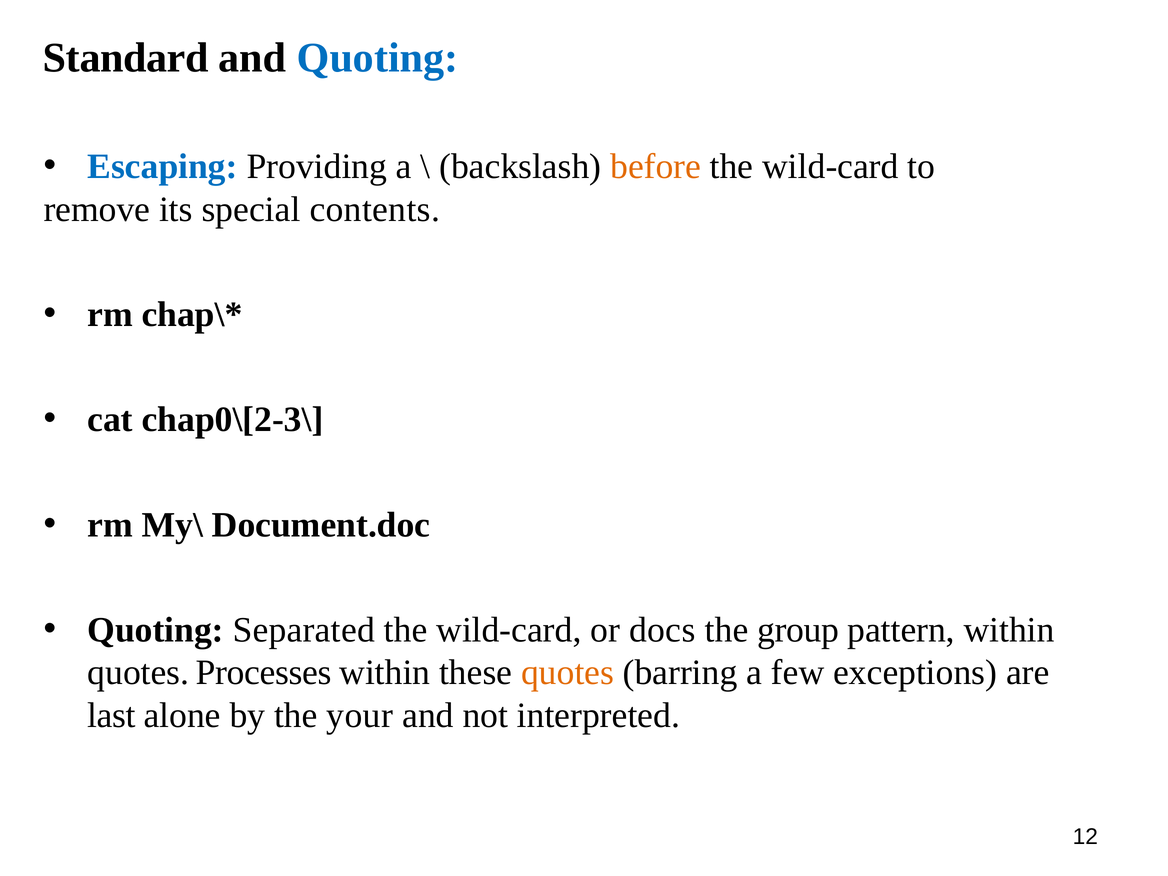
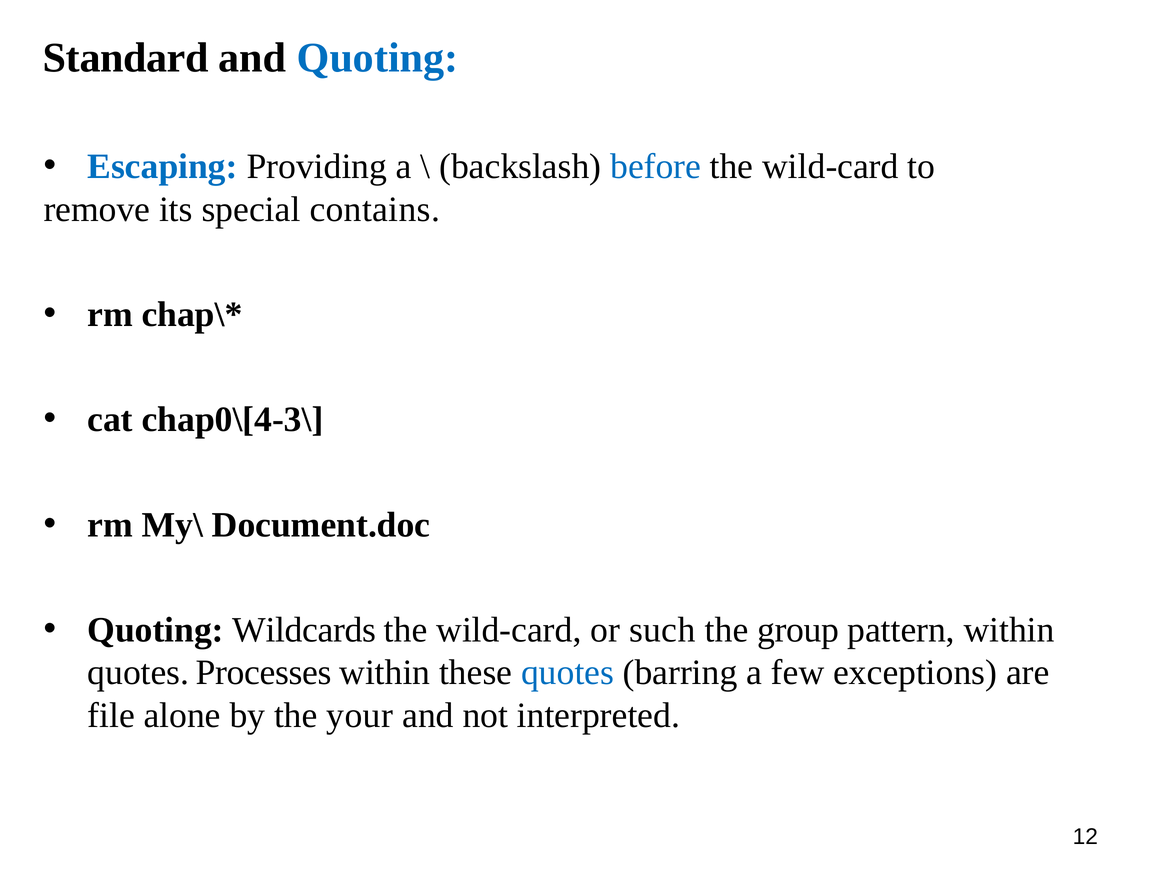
before colour: orange -> blue (656, 167)
contents: contents -> contains (375, 209)
chap0\[2-3\: chap0\[2-3\ -> chap0\[4-3\ (233, 420)
Separated: Separated -> Wildcards (304, 630)
docs: docs -> such (662, 630)
quotes colour: orange -> blue (568, 673)
last: last -> file (111, 716)
